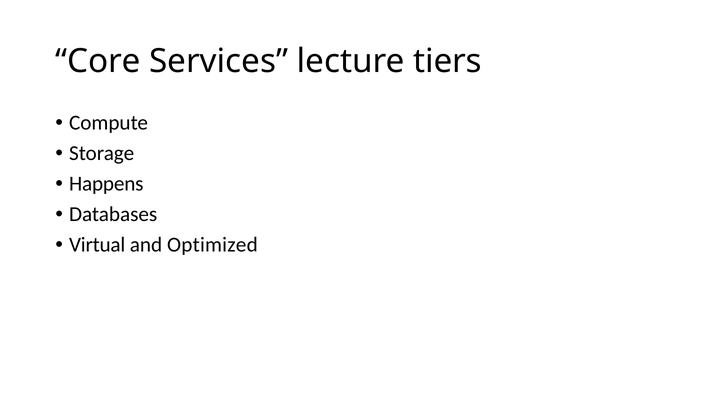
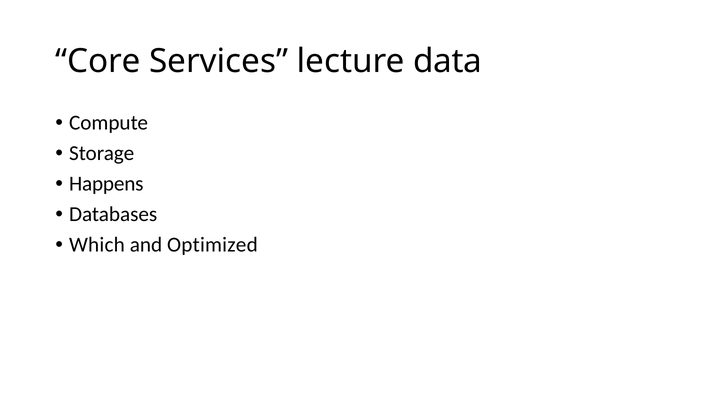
tiers: tiers -> data (448, 61)
Virtual: Virtual -> Which (97, 245)
